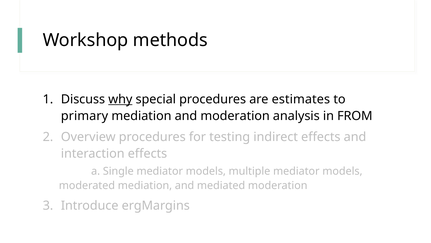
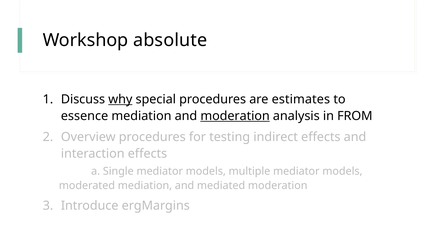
methods: methods -> absolute (170, 40)
primary: primary -> essence (85, 116)
moderation underline: none -> present (235, 116)
